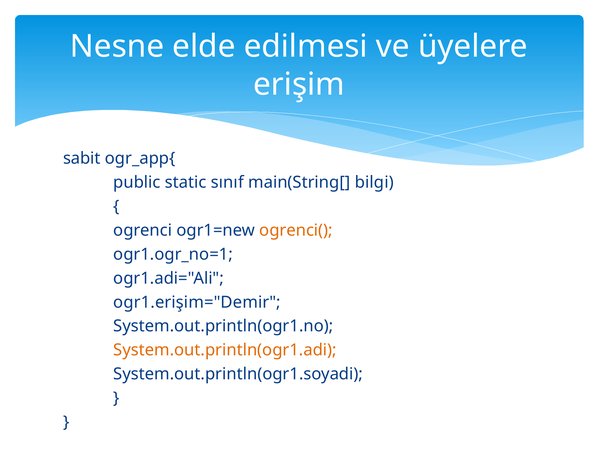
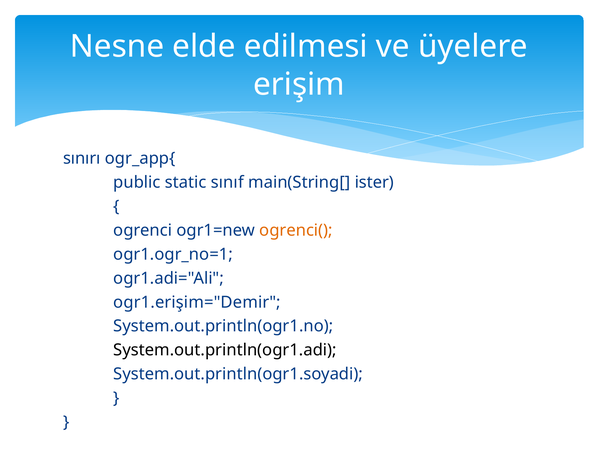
sabit: sabit -> sınırı (82, 158)
bilgi: bilgi -> ister (374, 182)
System.out.println(ogr1.adi colour: orange -> black (225, 350)
